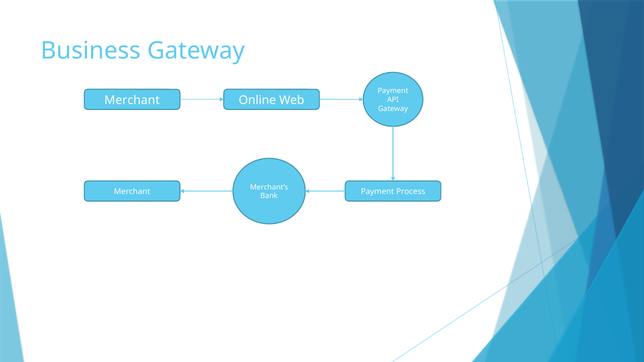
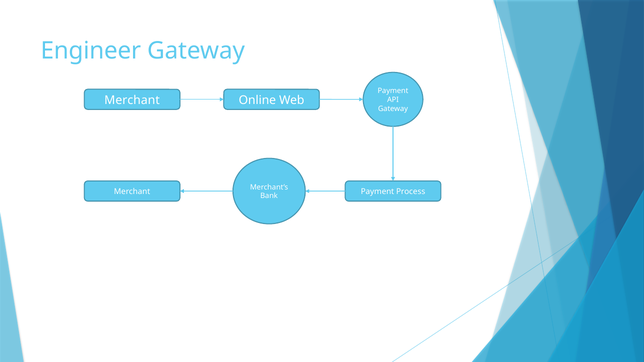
Business: Business -> Engineer (91, 51)
